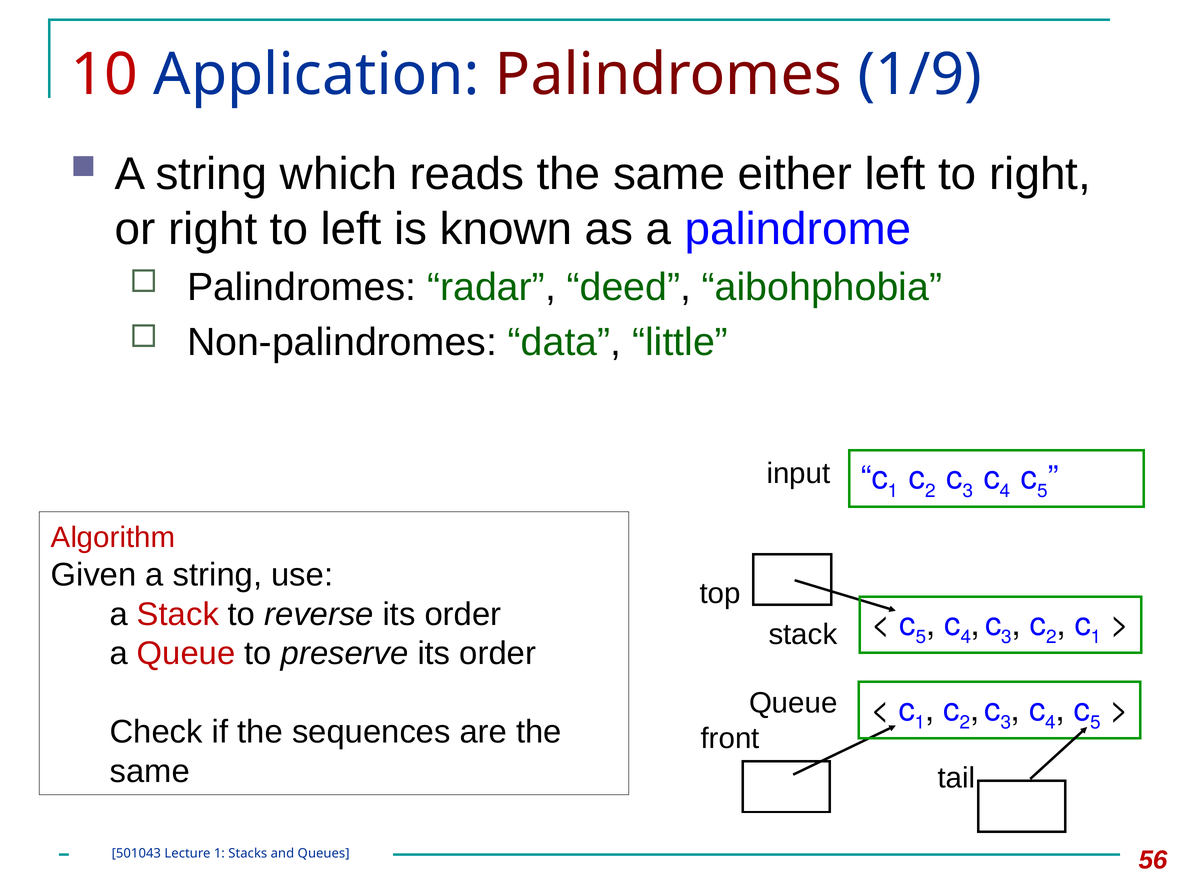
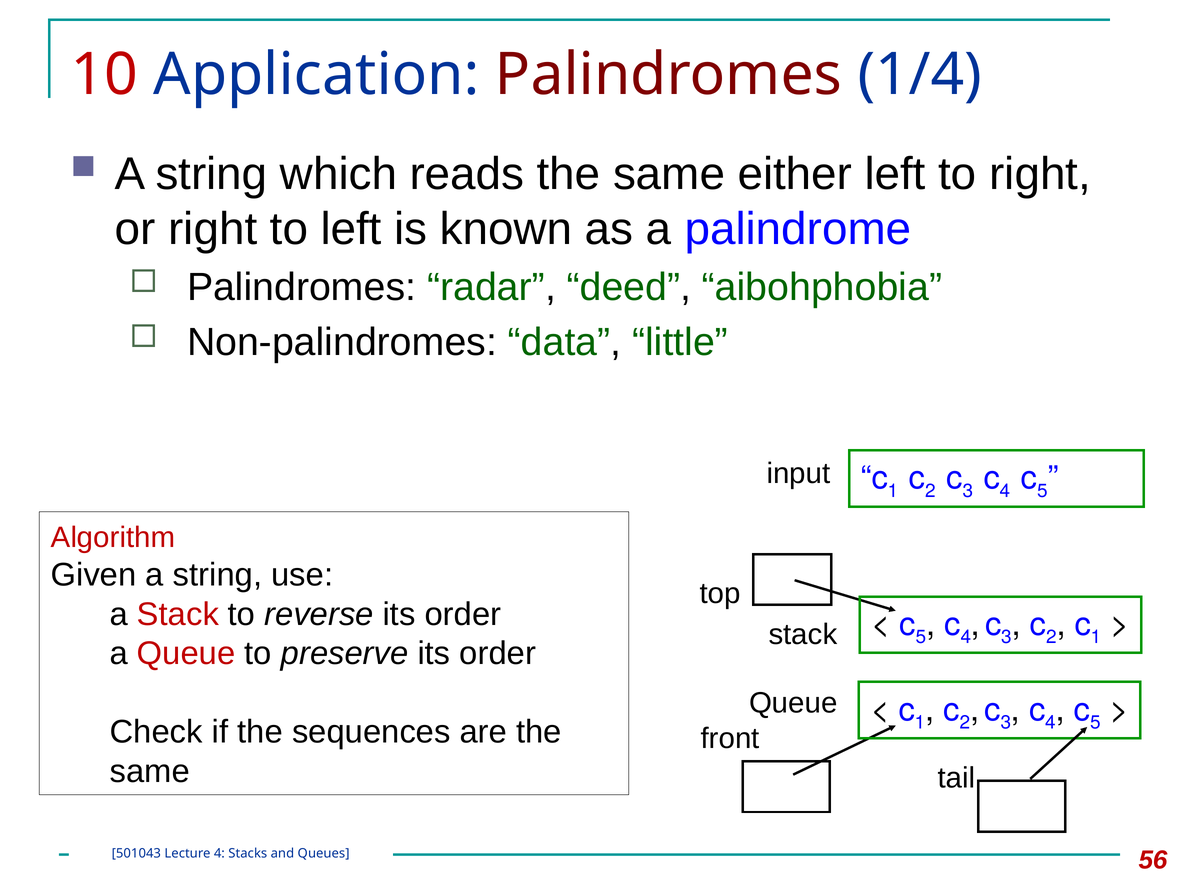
1/9: 1/9 -> 1/4 (920, 75)
Lecture 1: 1 -> 4 (219, 854)
